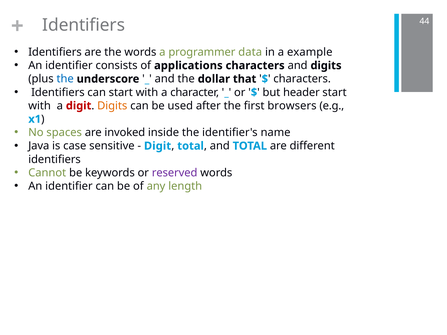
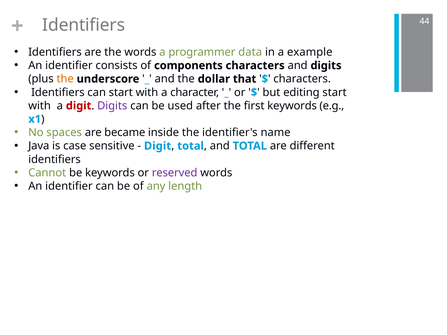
applications: applications -> components (188, 66)
the colour: blue -> orange (65, 79)
header: header -> editing (301, 92)
Digits colour: orange -> purple (112, 106)
first browsers: browsers -> keywords (292, 106)
invoked: invoked -> became (125, 133)
